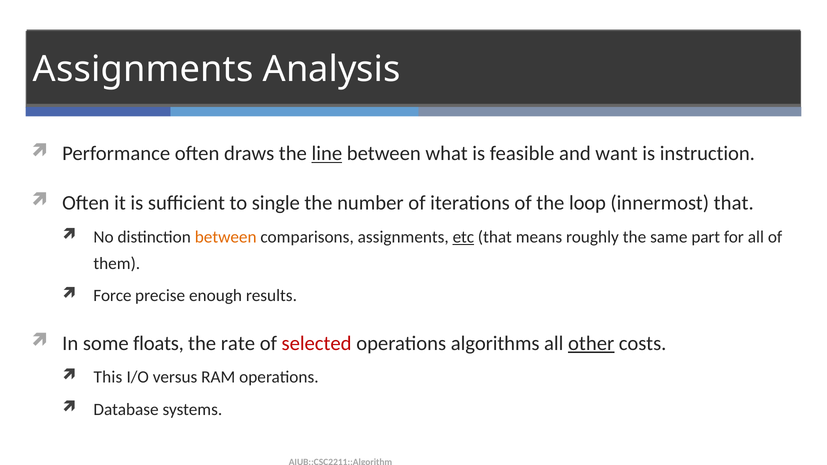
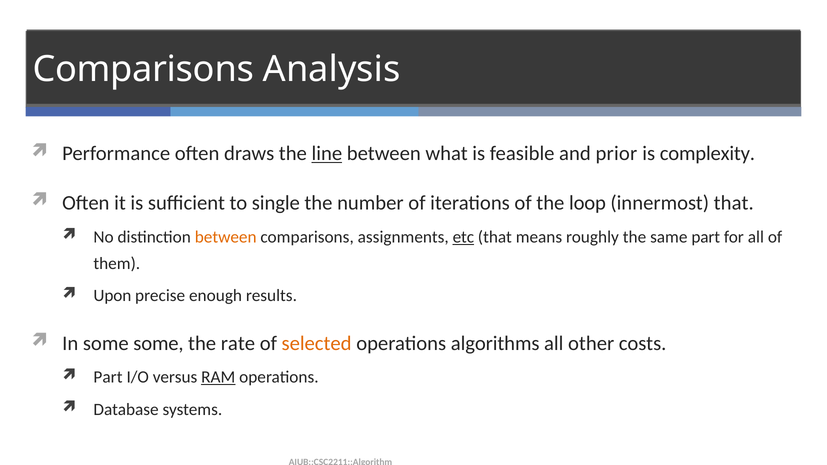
Assignments: Assignments -> Comparisons (143, 69)
want: want -> prior (616, 154)
instruction: instruction -> complexity (707, 154)
Force: Force -> Upon (112, 296)
some floats: floats -> some (158, 344)
selected colour: red -> orange (317, 344)
other underline: present -> none (591, 344)
This: This -> Part (108, 377)
RAM underline: none -> present (218, 377)
